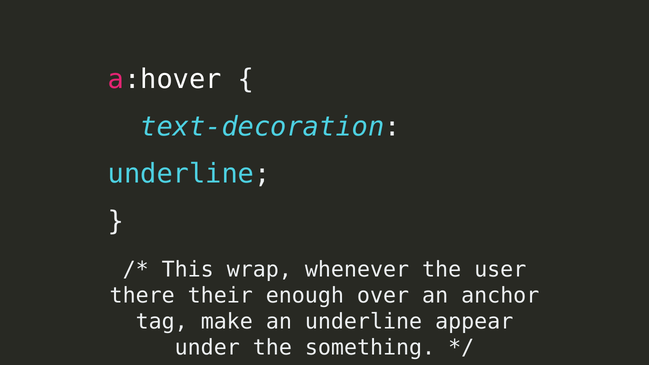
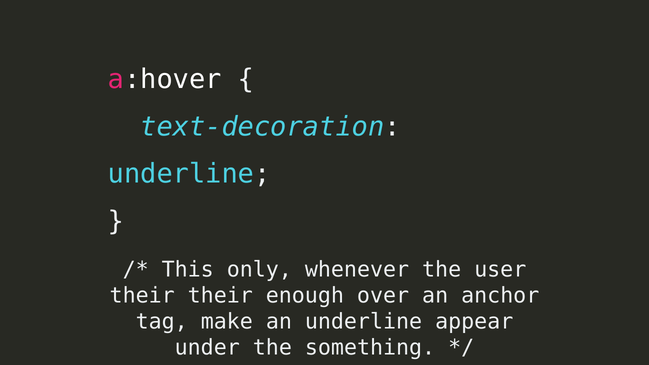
wrap: wrap -> only (259, 270)
there: there -> their (142, 296)
